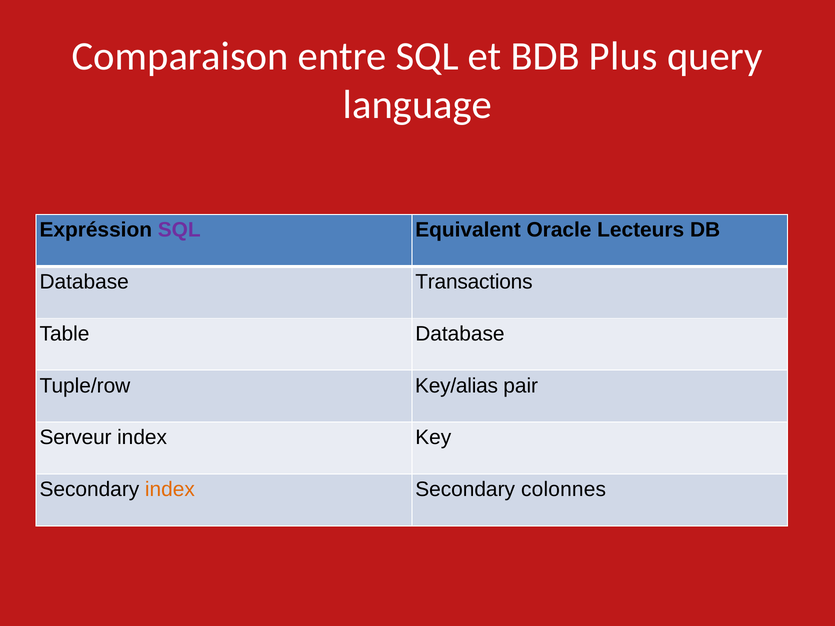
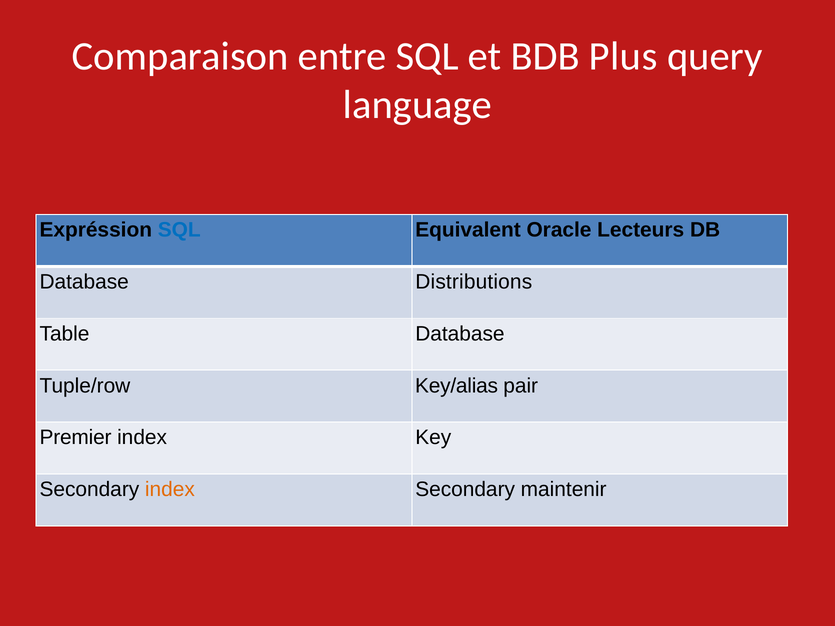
SQL colour: purple -> blue (179, 230)
Transactions: Transactions -> Distributions (474, 282)
Serveur: Serveur -> Premier (76, 438)
colonnes: colonnes -> maintenir (564, 490)
